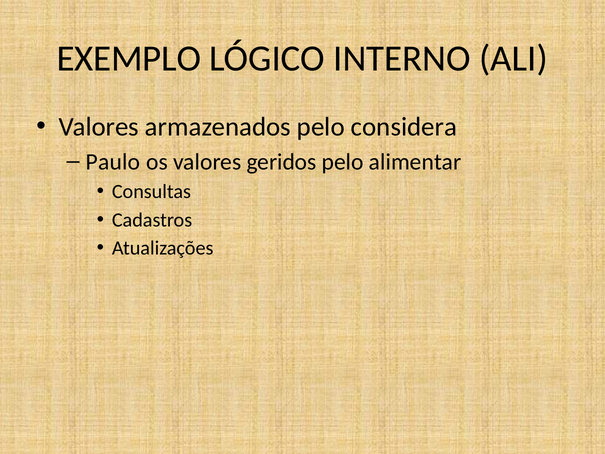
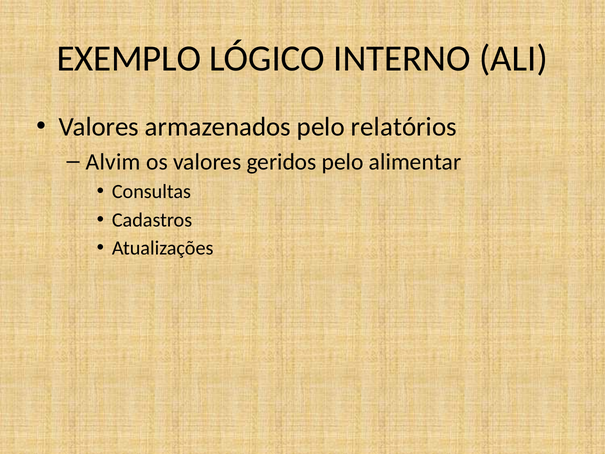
considera: considera -> relatórios (404, 127)
Paulo: Paulo -> Alvim (113, 162)
